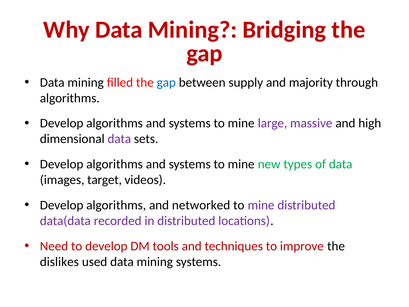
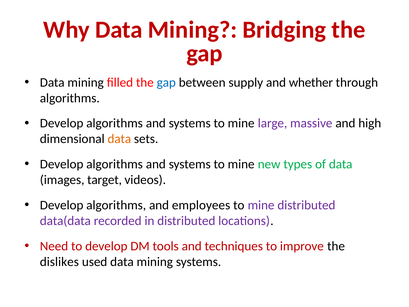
majority: majority -> whether (311, 82)
data colour: purple -> orange (119, 139)
networked: networked -> employees (201, 205)
